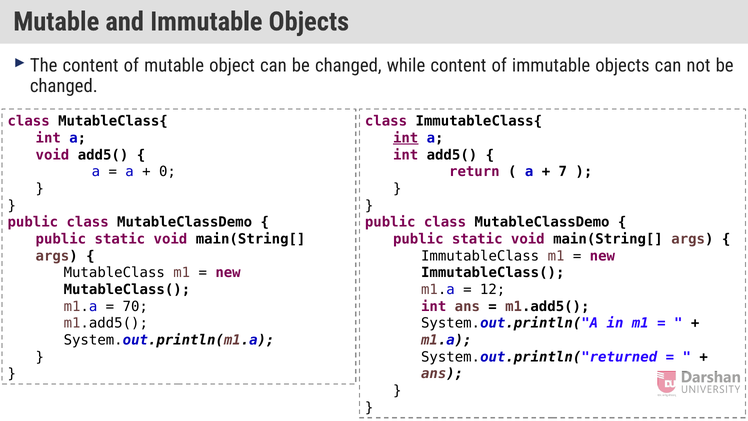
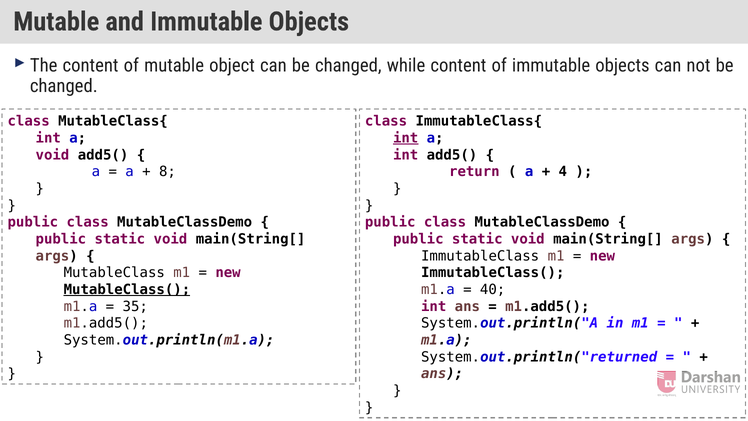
0: 0 -> 8 (167, 172)
7: 7 -> 4 (563, 172)
MutableClass( underline: none -> present (127, 289)
12: 12 -> 40 (493, 289)
70: 70 -> 35 (135, 306)
